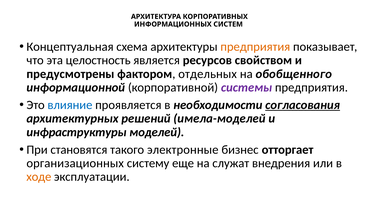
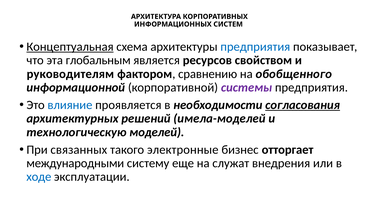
Концептуальная underline: none -> present (70, 47)
предприятия colour: orange -> blue (255, 47)
целостность: целостность -> глобальным (98, 60)
предусмотрены: предусмотрены -> руководителям (70, 74)
отдельных: отдельных -> сравнению (208, 74)
инфраструктуры: инфраструктуры -> технологическую (76, 132)
становятся: становятся -> связанных (79, 150)
организационных: организационных -> международными (75, 163)
ходе colour: orange -> blue (39, 177)
